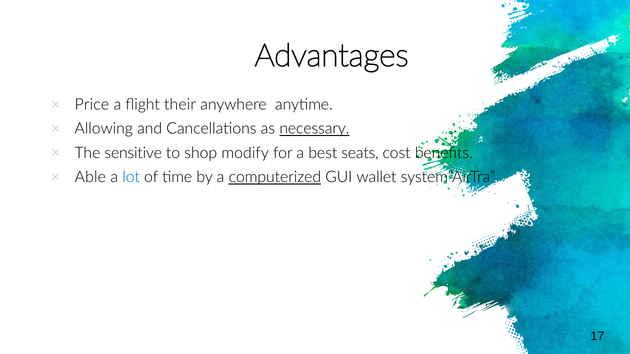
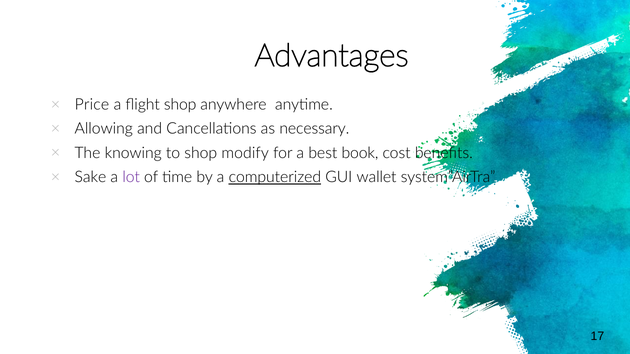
flight their: their -> shop (180, 105)
necessary underline: present -> none (314, 129)
sensitive: sensitive -> knowing (133, 153)
seats: seats -> book (360, 153)
Able: Able -> Sake (90, 177)
lot colour: blue -> purple (131, 177)
